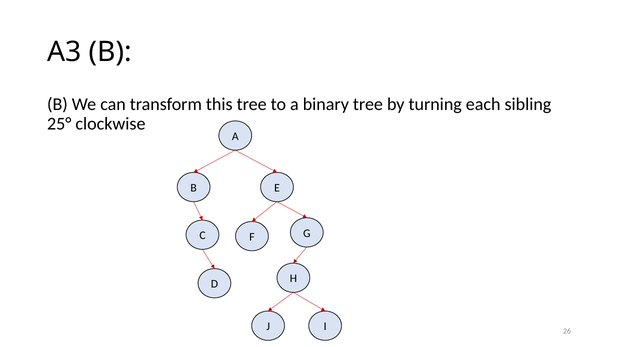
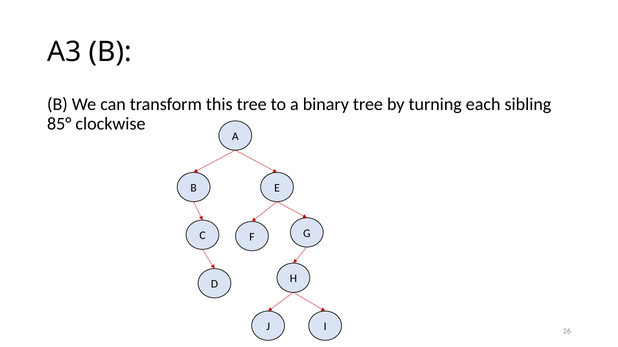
25°: 25° -> 85° (59, 124)
